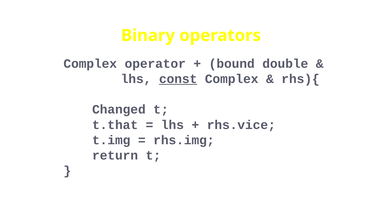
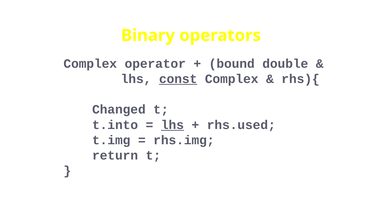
t.that: t.that -> t.into (115, 125)
lhs underline: none -> present (172, 125)
rhs.vice: rhs.vice -> rhs.used (241, 125)
